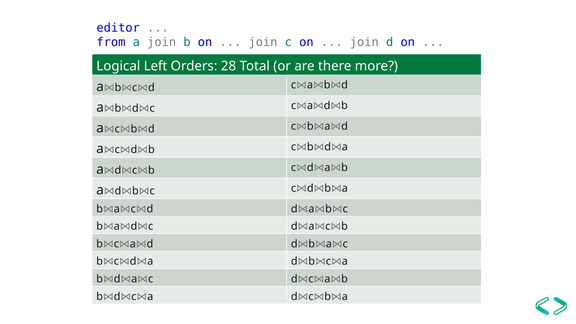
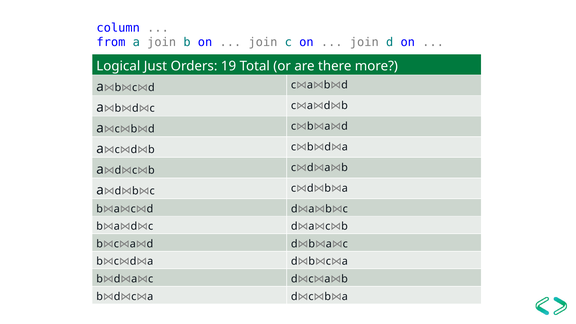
editor: editor -> column (118, 28)
Left: Left -> Just (155, 66)
28: 28 -> 19 (229, 66)
